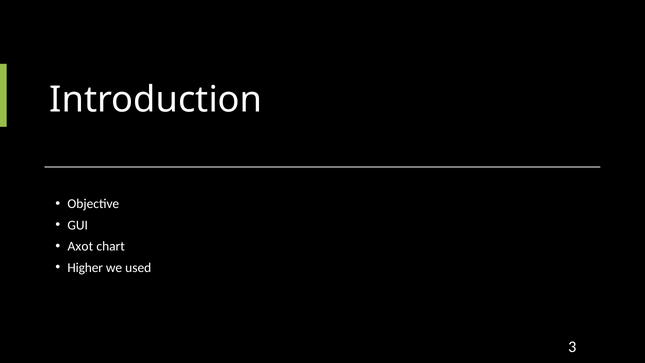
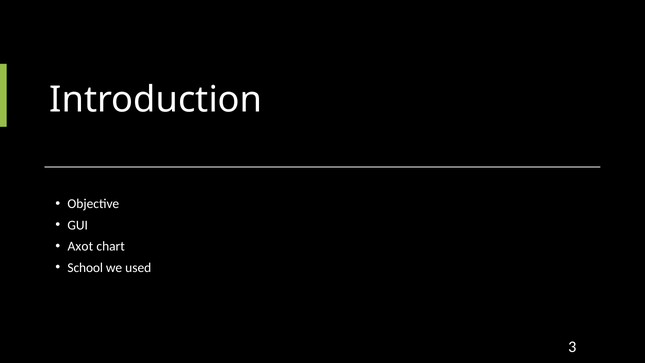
Higher: Higher -> School (85, 267)
